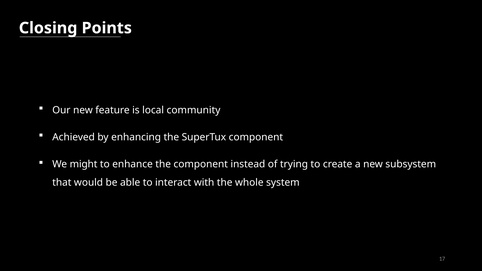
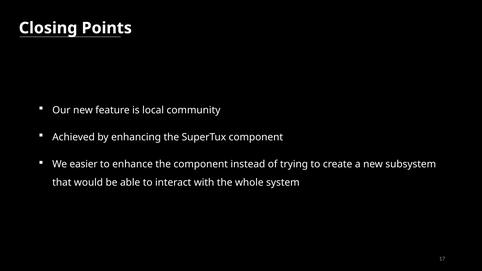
might: might -> easier (84, 164)
